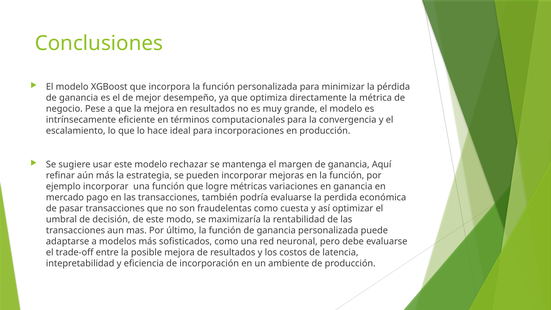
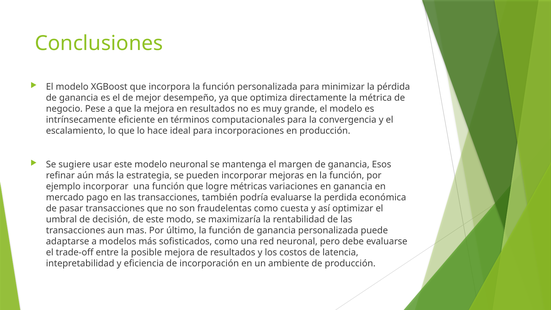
modelo rechazar: rechazar -> neuronal (189, 164)
Aquí: Aquí -> Esos (382, 164)
